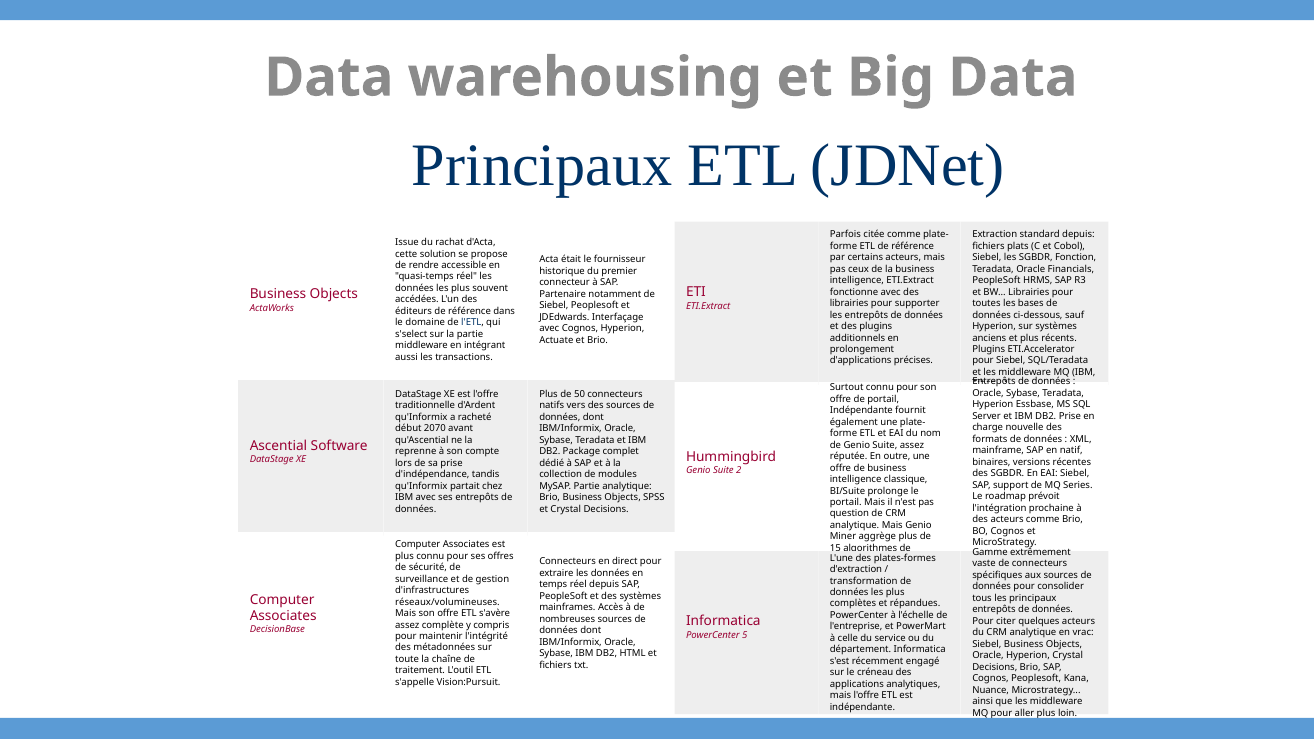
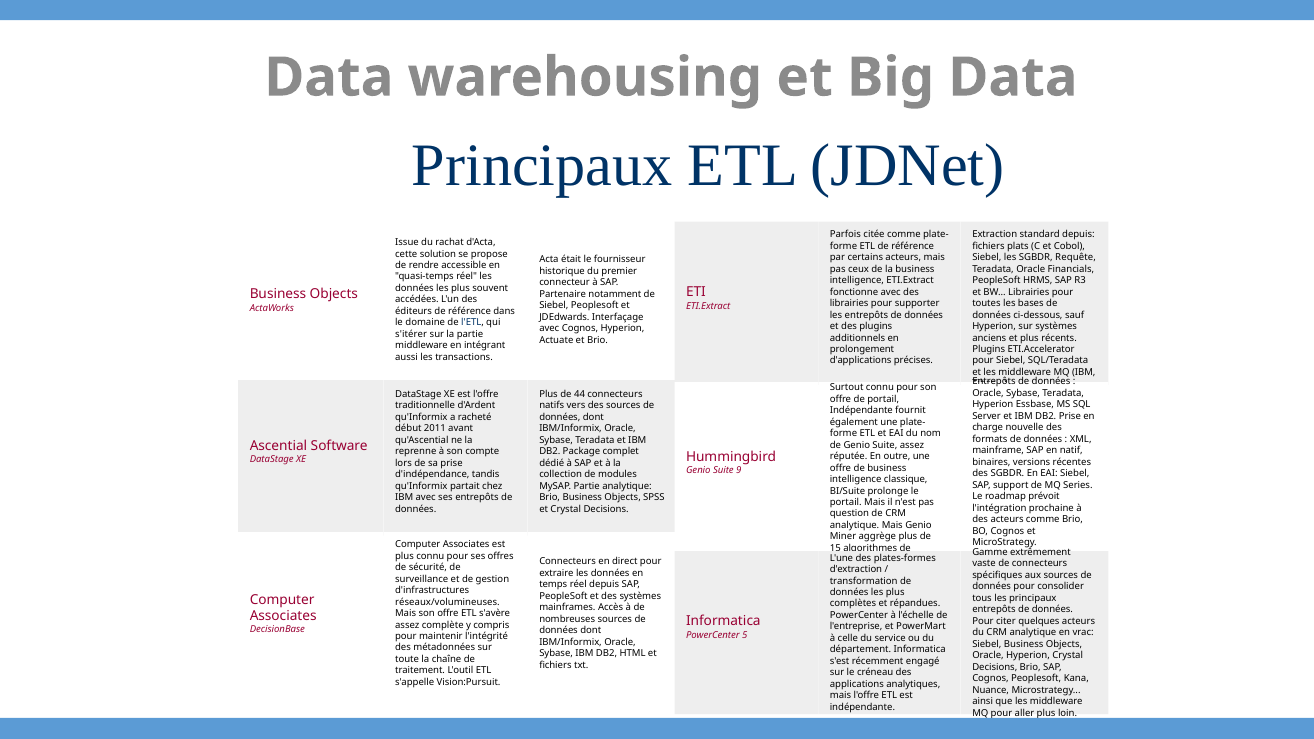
Fonction: Fonction -> Requête (1076, 258)
s'select: s'select -> s'itérer (411, 334)
50: 50 -> 44 (580, 394)
2070: 2070 -> 2011 (435, 429)
2: 2 -> 9 (739, 470)
